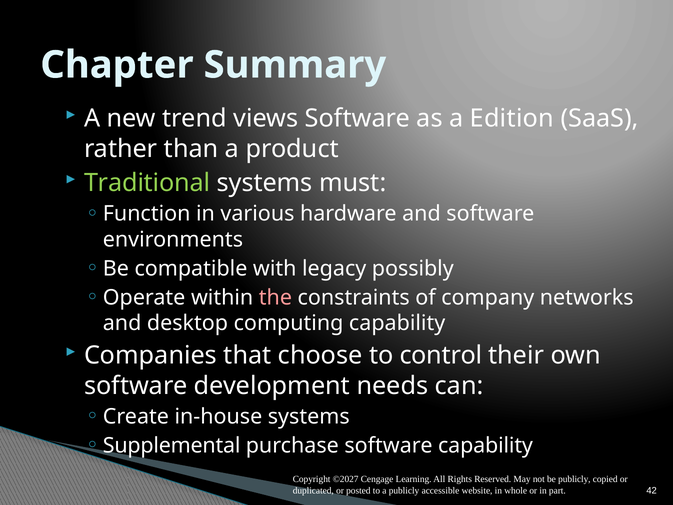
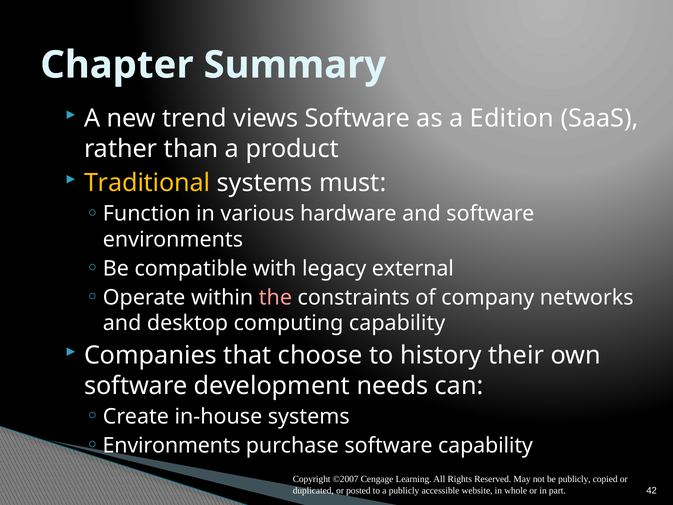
Traditional colour: light green -> yellow (147, 183)
possibly: possibly -> external (413, 268)
control: control -> history (441, 355)
Supplemental: Supplemental -> Environments (172, 445)
©2027: ©2027 -> ©2007 (346, 479)
